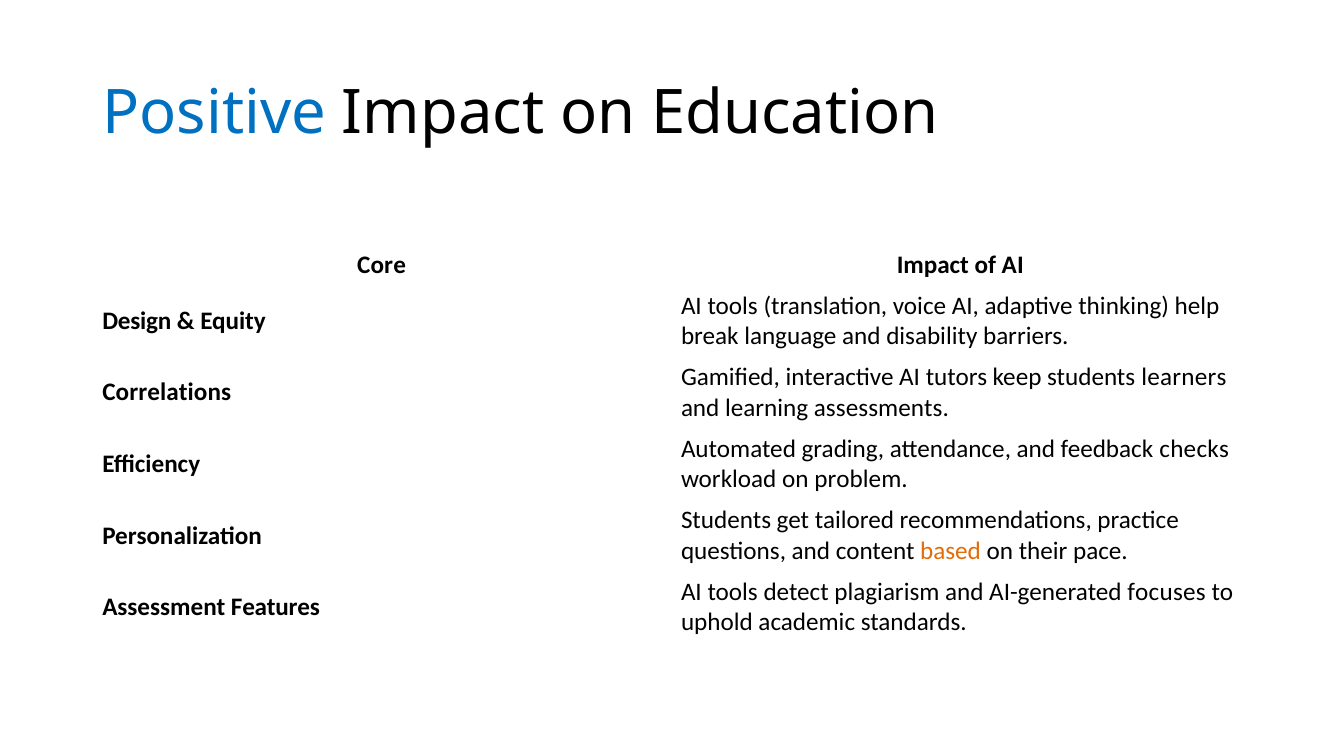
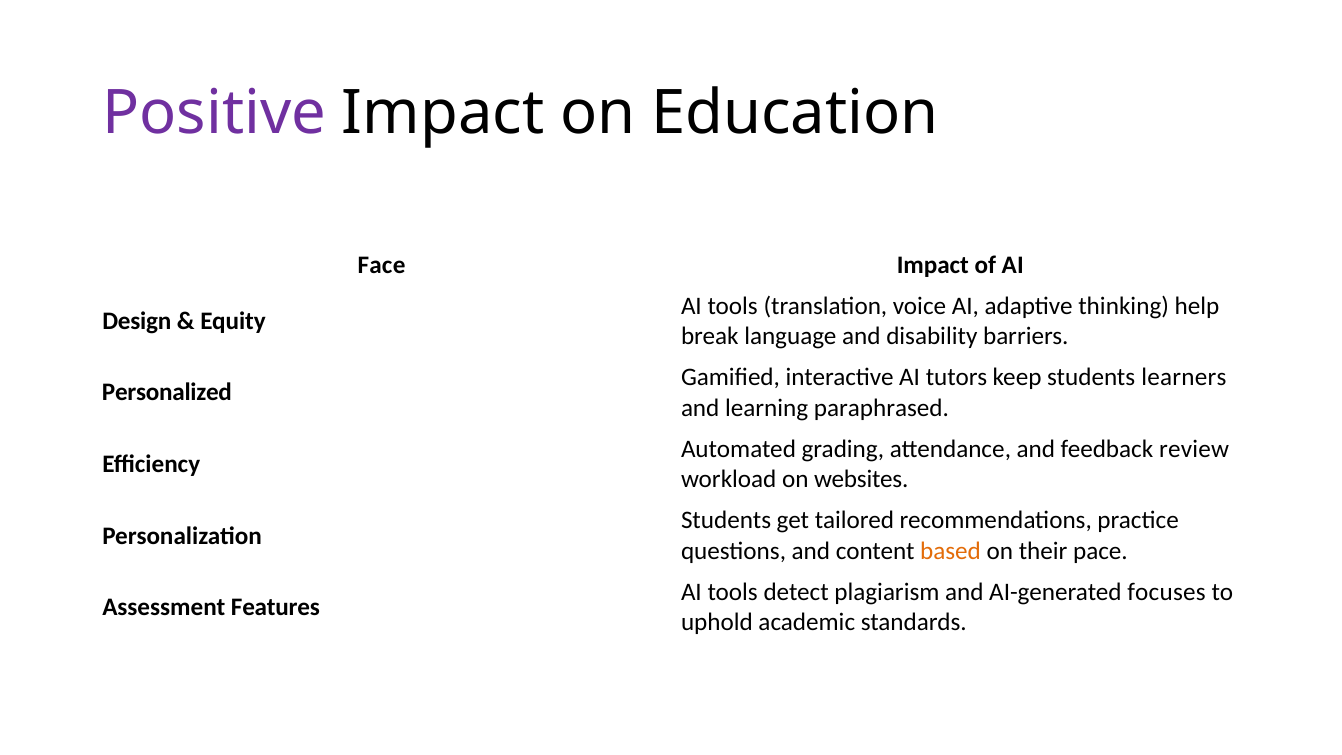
Positive colour: blue -> purple (214, 113)
Core: Core -> Face (381, 265)
Correlations: Correlations -> Personalized (167, 393)
assessments: assessments -> paraphrased (881, 408)
checks: checks -> review (1194, 449)
problem: problem -> websites (861, 479)
